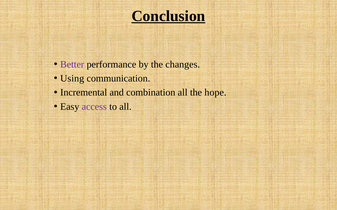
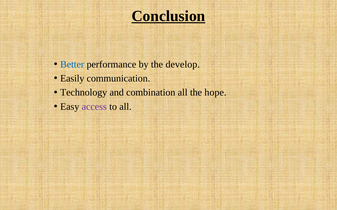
Better colour: purple -> blue (72, 65)
changes: changes -> develop (183, 65)
Using: Using -> Easily (72, 79)
Incremental: Incremental -> Technology (84, 93)
